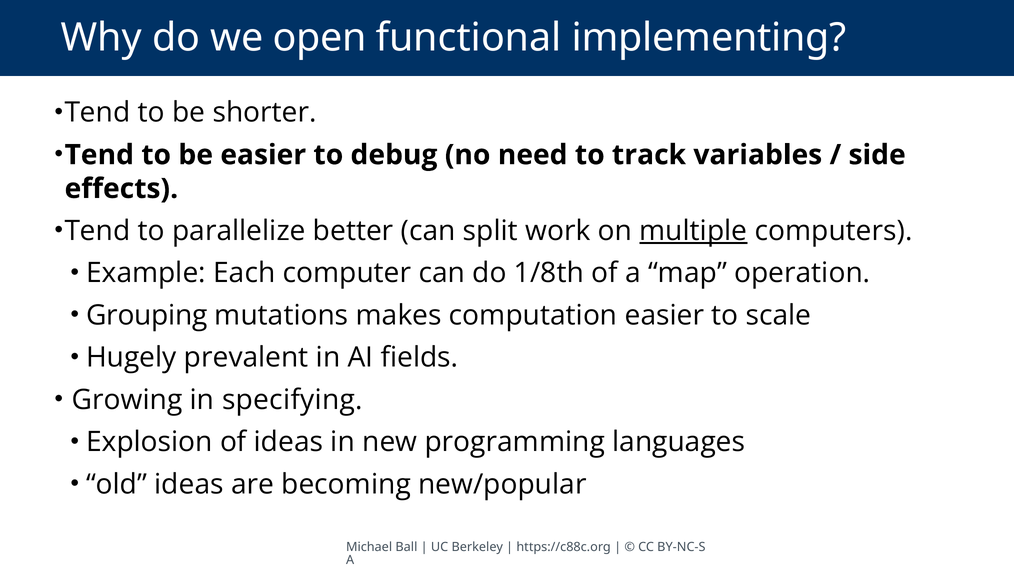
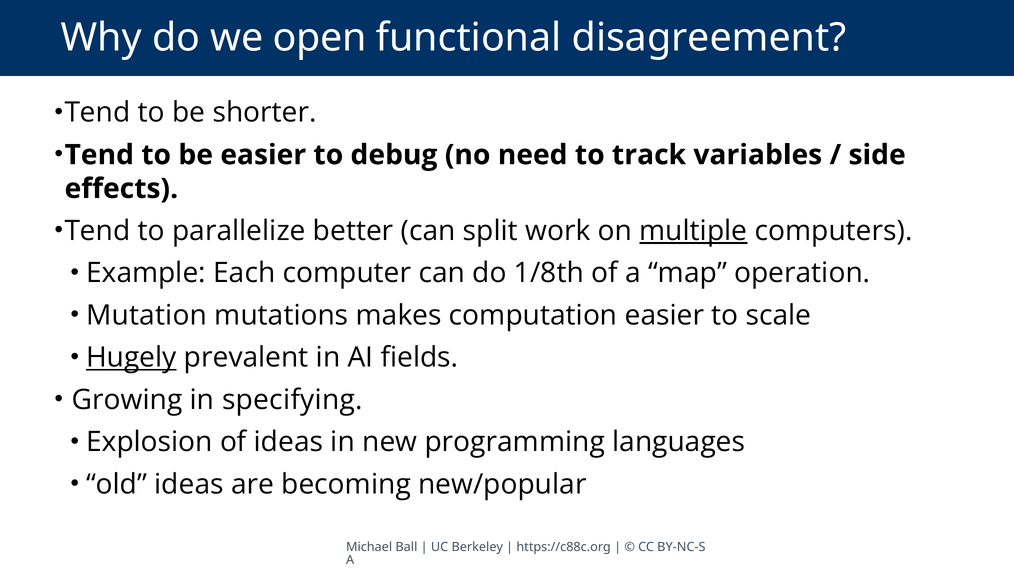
implementing: implementing -> disagreement (709, 38)
Grouping: Grouping -> Mutation (147, 316)
Hugely underline: none -> present (131, 358)
